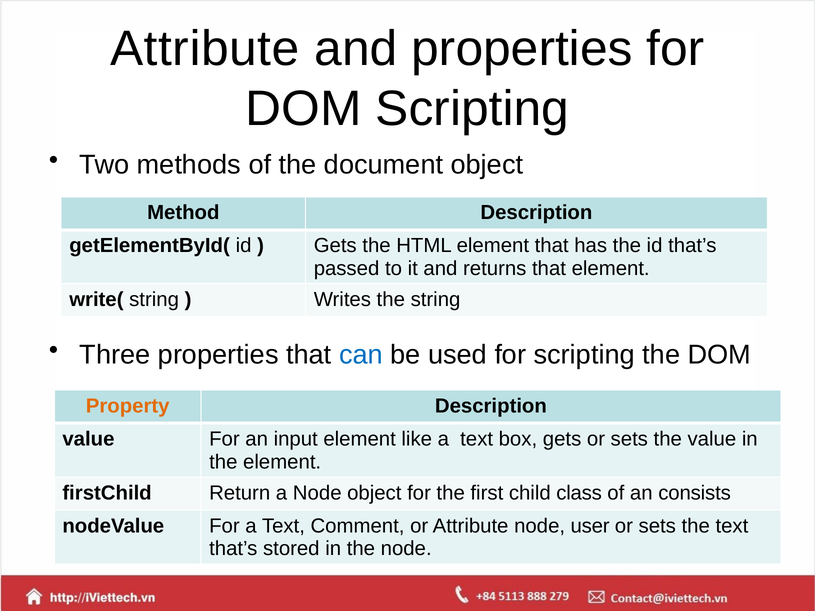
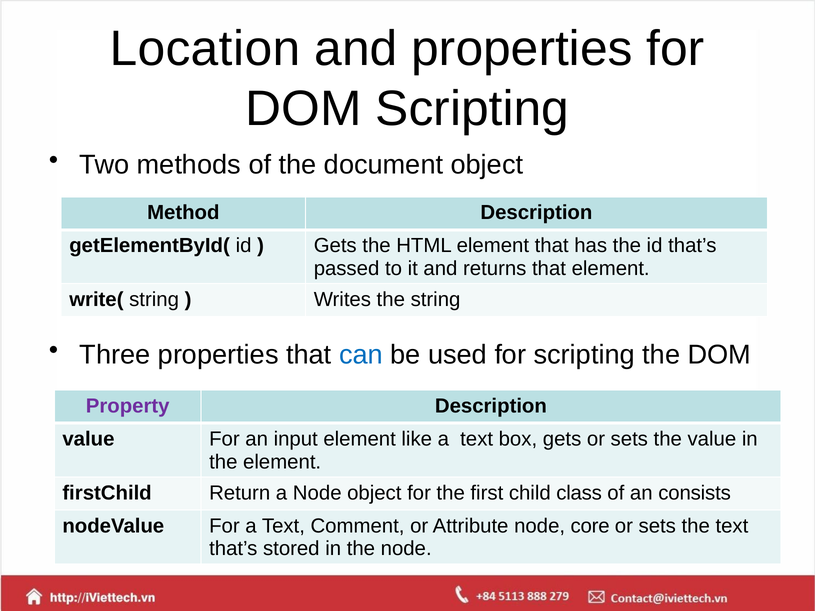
Attribute: Attribute -> Location (205, 49)
Property colour: orange -> purple (128, 406)
user: user -> core (590, 526)
